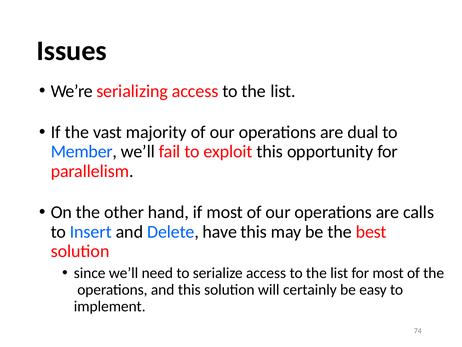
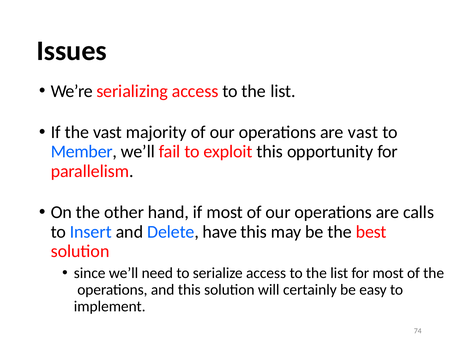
are dual: dual -> vast (363, 132)
